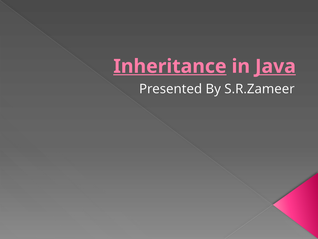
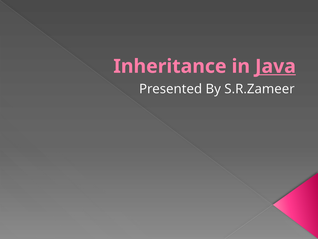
Inheritance underline: present -> none (170, 66)
